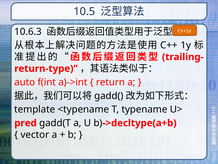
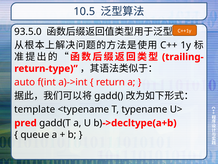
10.6.3: 10.6.3 -> 93.5.0 (28, 32)
vector: vector -> queue (35, 134)
